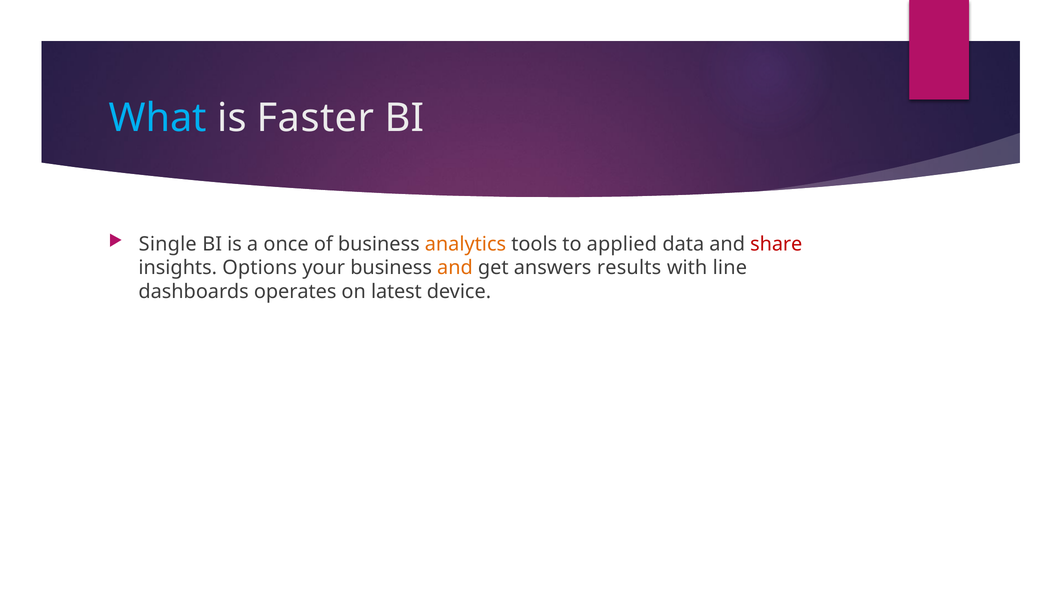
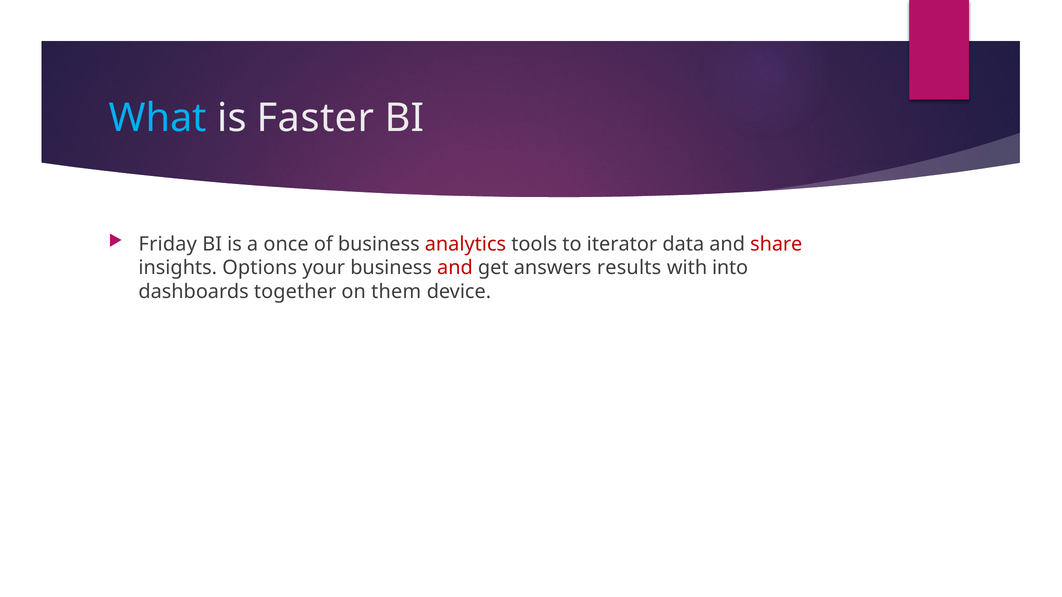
Single: Single -> Friday (168, 244)
analytics colour: orange -> red (465, 244)
applied: applied -> iterator (622, 244)
and colour: orange -> red (455, 268)
line: line -> into (730, 268)
operates: operates -> together (295, 292)
latest: latest -> them (396, 292)
